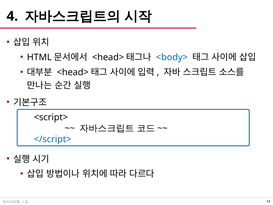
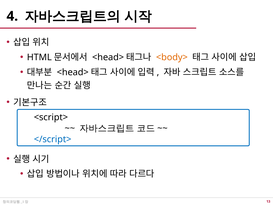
<body> colour: blue -> orange (172, 57)
